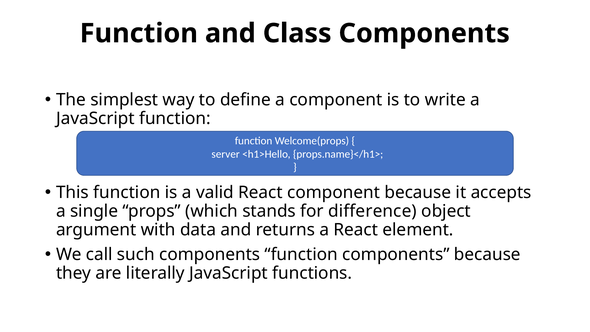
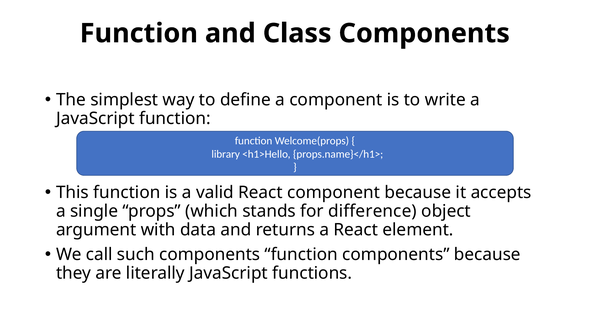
server: server -> library (226, 154)
